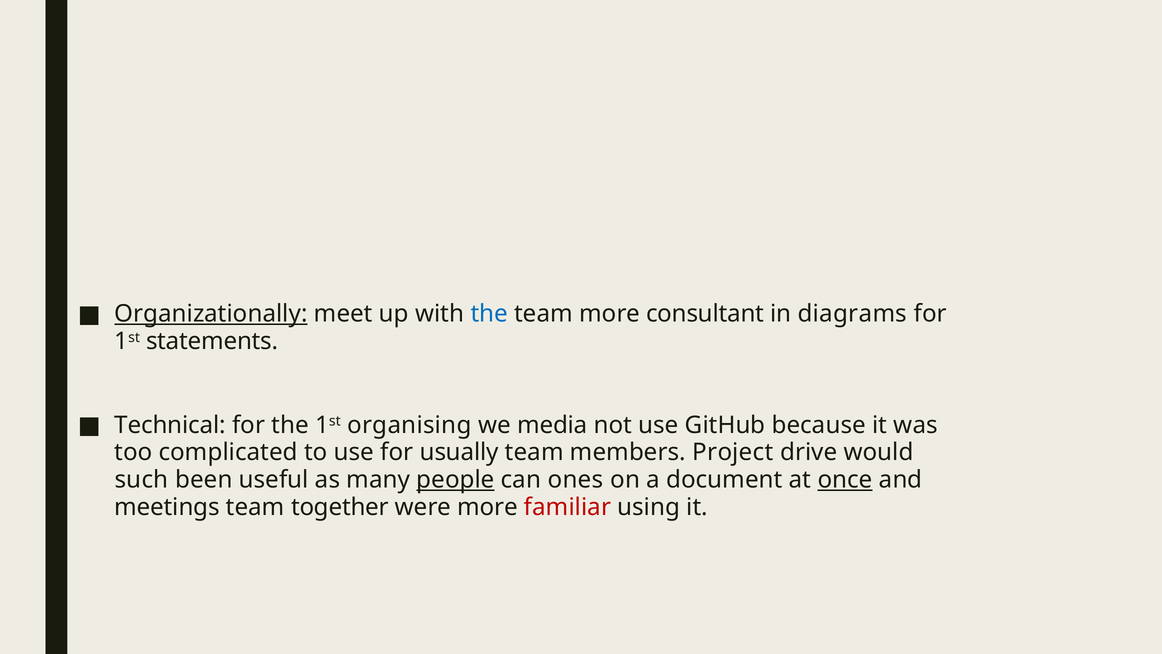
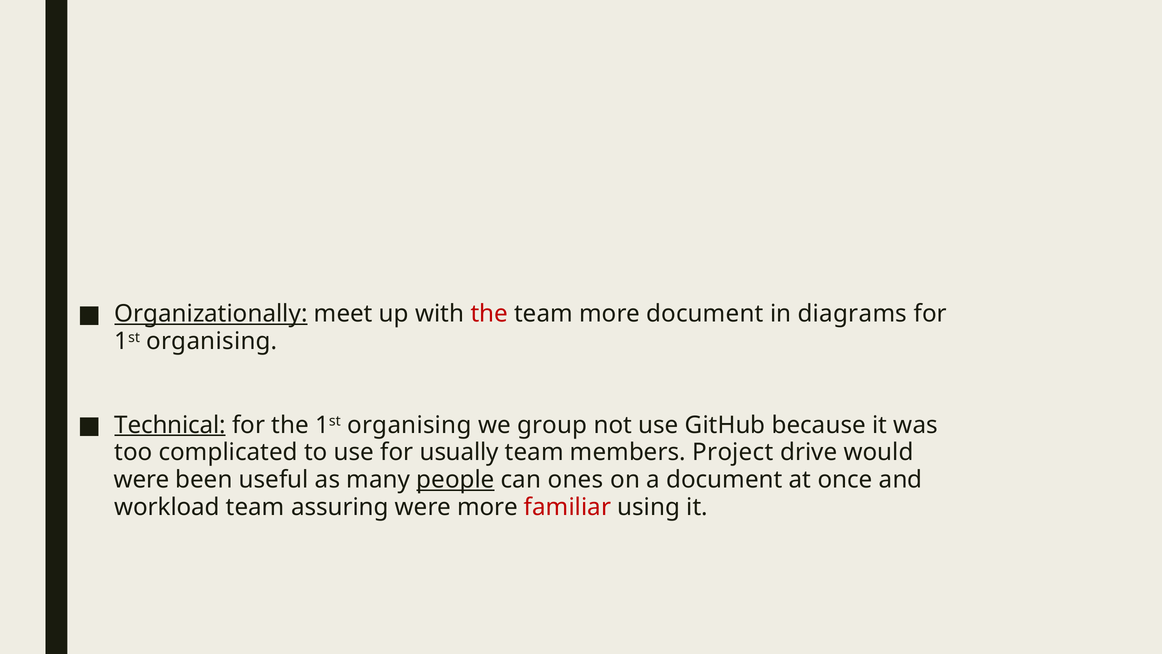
the colour: blue -> red (489, 314)
more consultant: consultant -> document (705, 314)
statements: statements -> organising (212, 341)
Technical underline: none -> present (170, 425)
media: media -> group (552, 425)
such: such -> were (142, 479)
once underline: present -> none (845, 479)
meetings: meetings -> workload (167, 507)
together: together -> assuring (340, 507)
